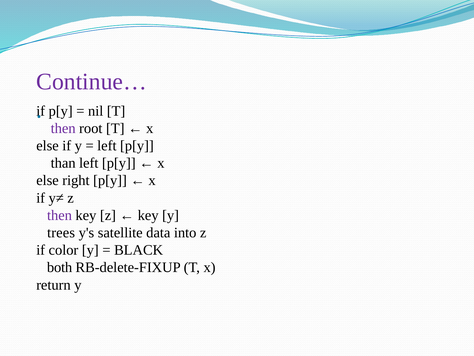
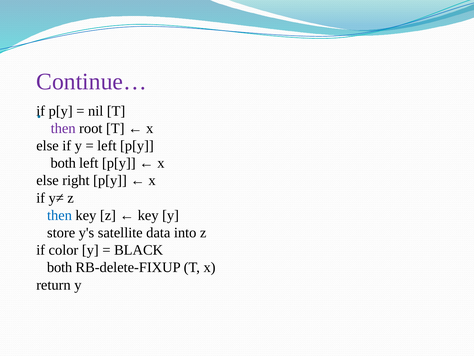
than: than -> both (63, 163)
then colour: purple -> blue (60, 215)
trees: trees -> store (61, 232)
